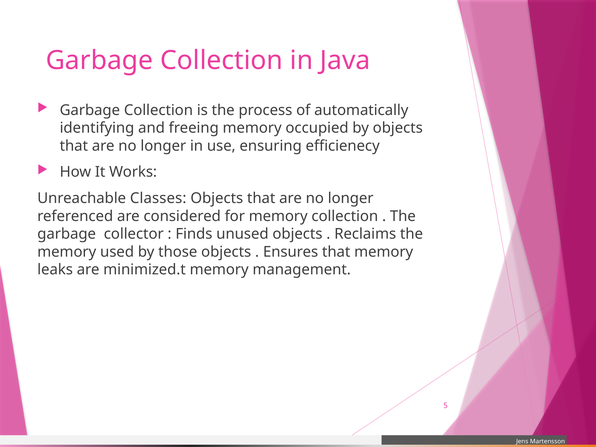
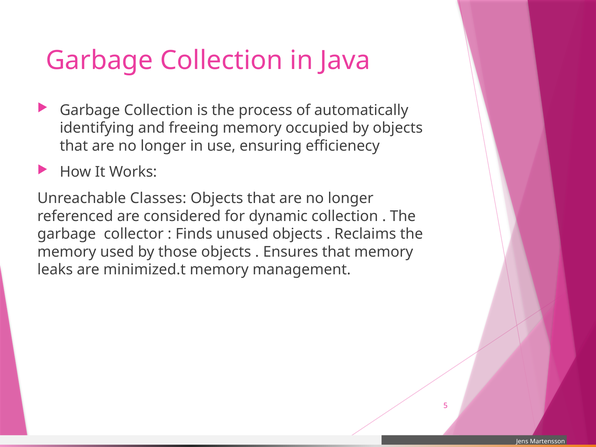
for memory: memory -> dynamic (278, 216)
